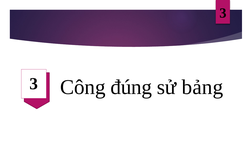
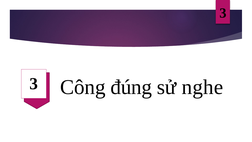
bảng: bảng -> nghe (202, 87)
